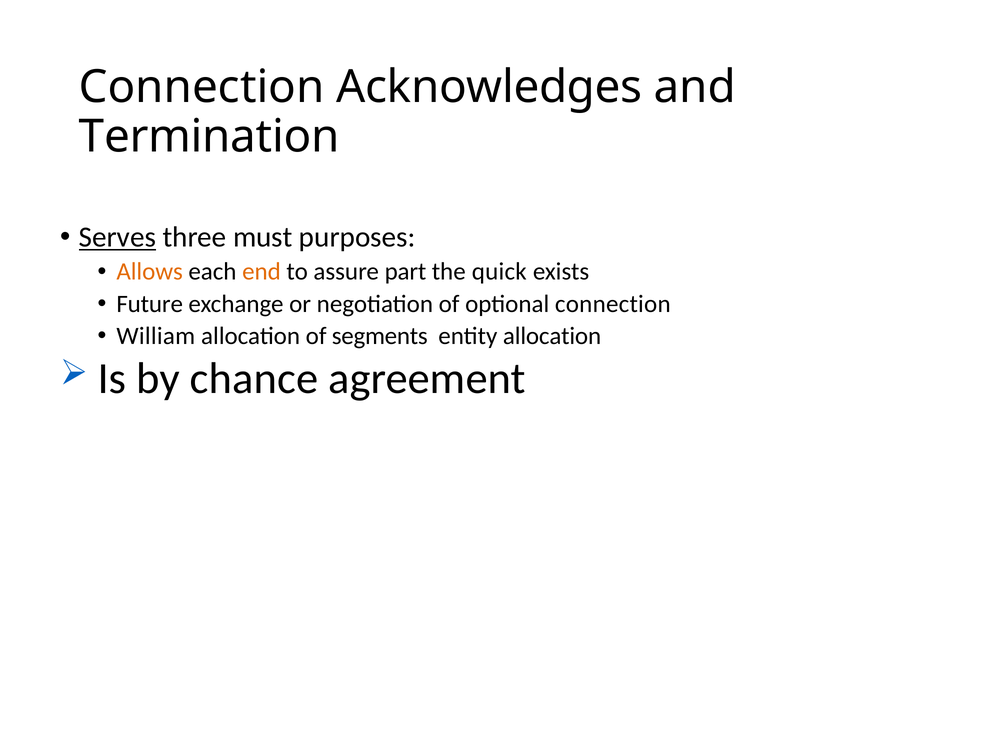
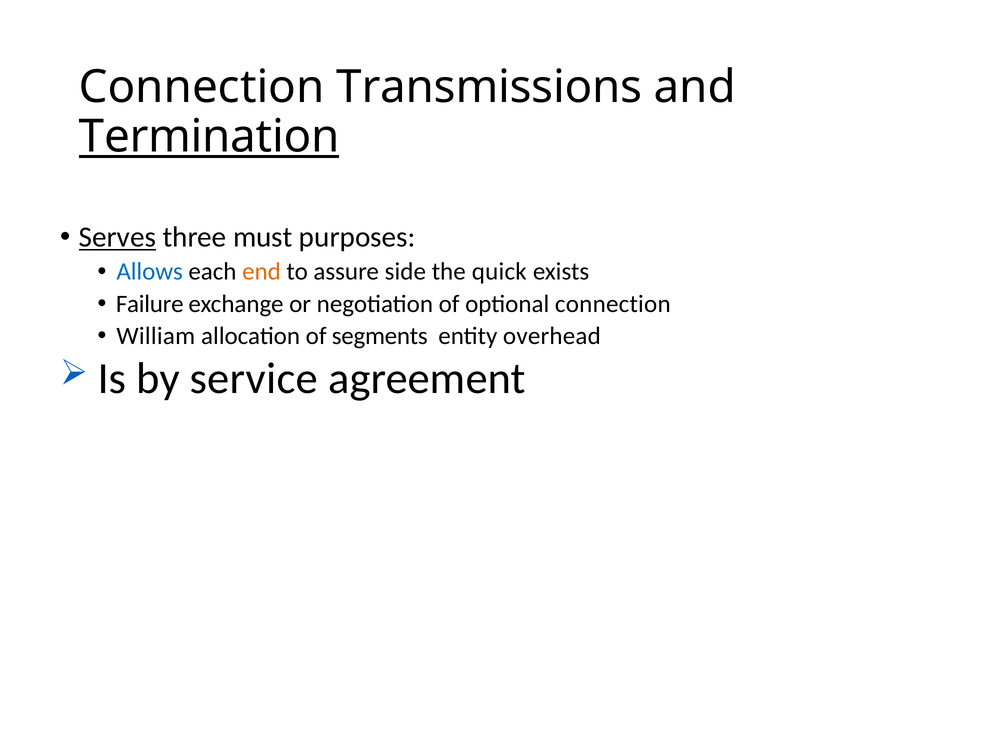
Acknowledges: Acknowledges -> Transmissions (489, 87)
Termination underline: none -> present (209, 137)
Allows colour: orange -> blue (150, 272)
part: part -> side (405, 272)
Future: Future -> Failure (150, 304)
entity allocation: allocation -> overhead (552, 336)
chance: chance -> service (254, 379)
